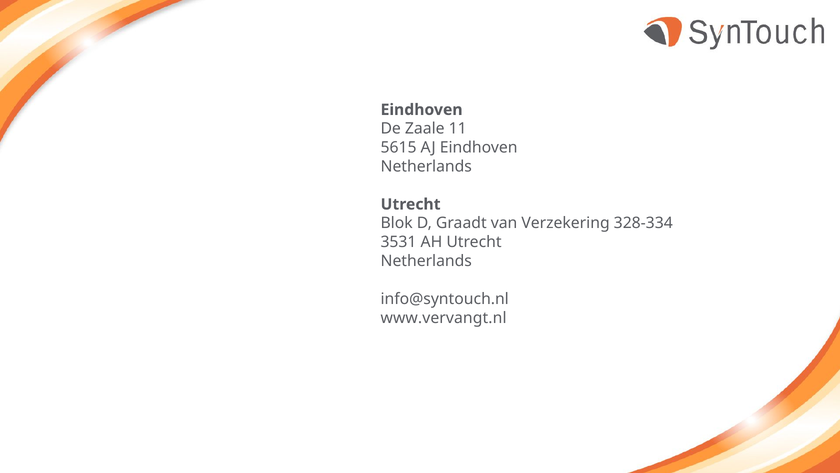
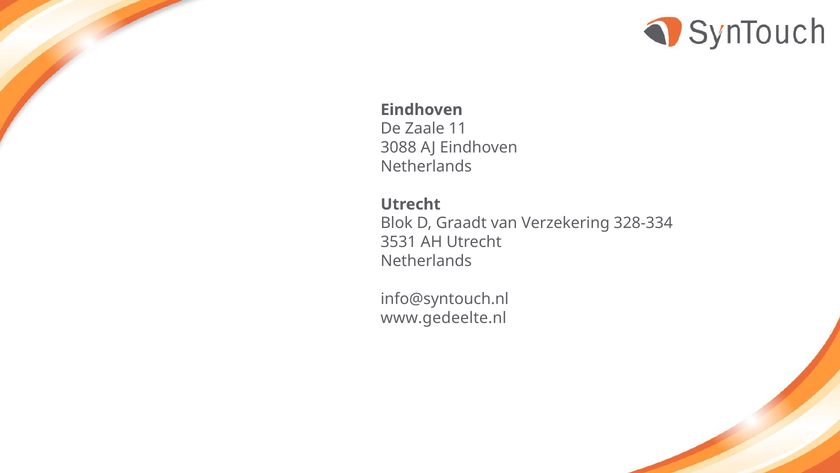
5615: 5615 -> 3088 (399, 147)
www.vervangt.nl: www.vervangt.nl -> www.gedeelte.nl (444, 318)
